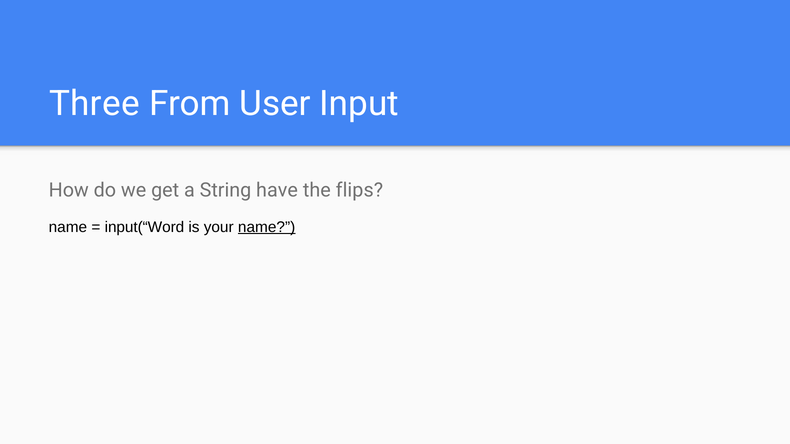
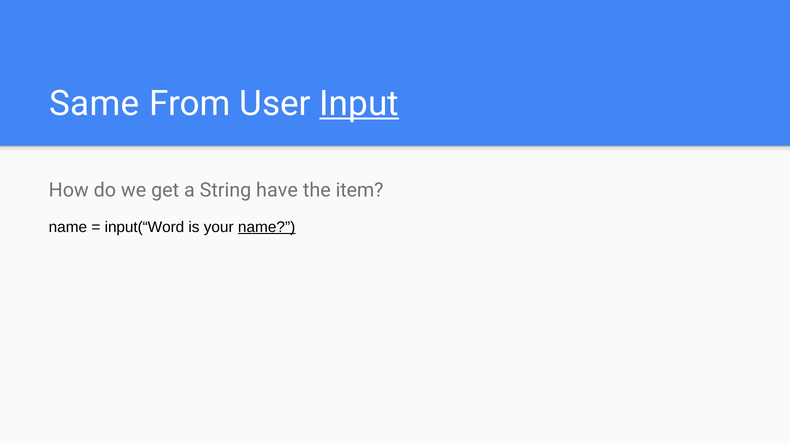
Three: Three -> Same (94, 104)
Input underline: none -> present (359, 104)
flips: flips -> item (360, 190)
